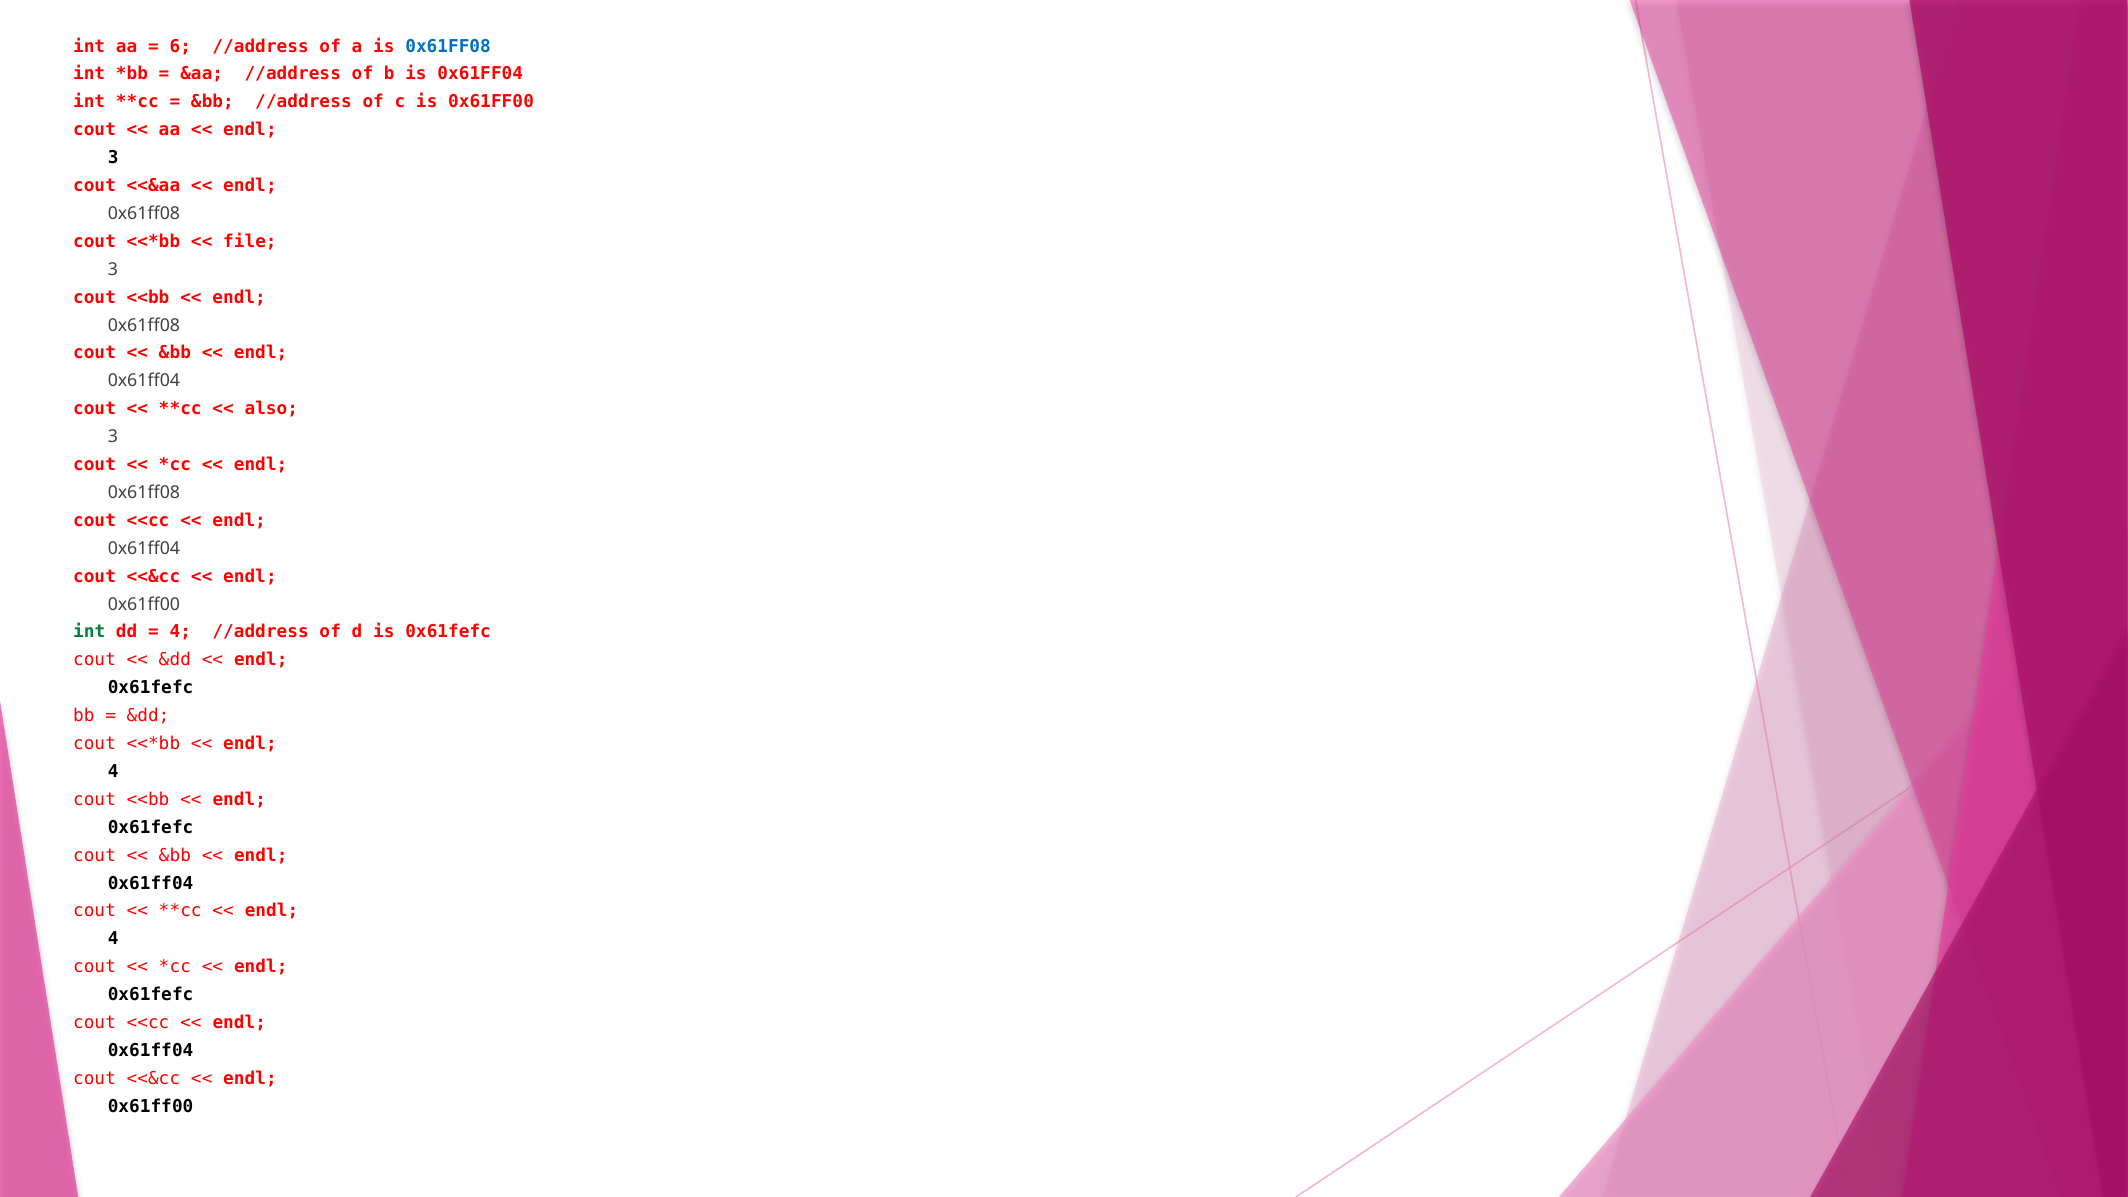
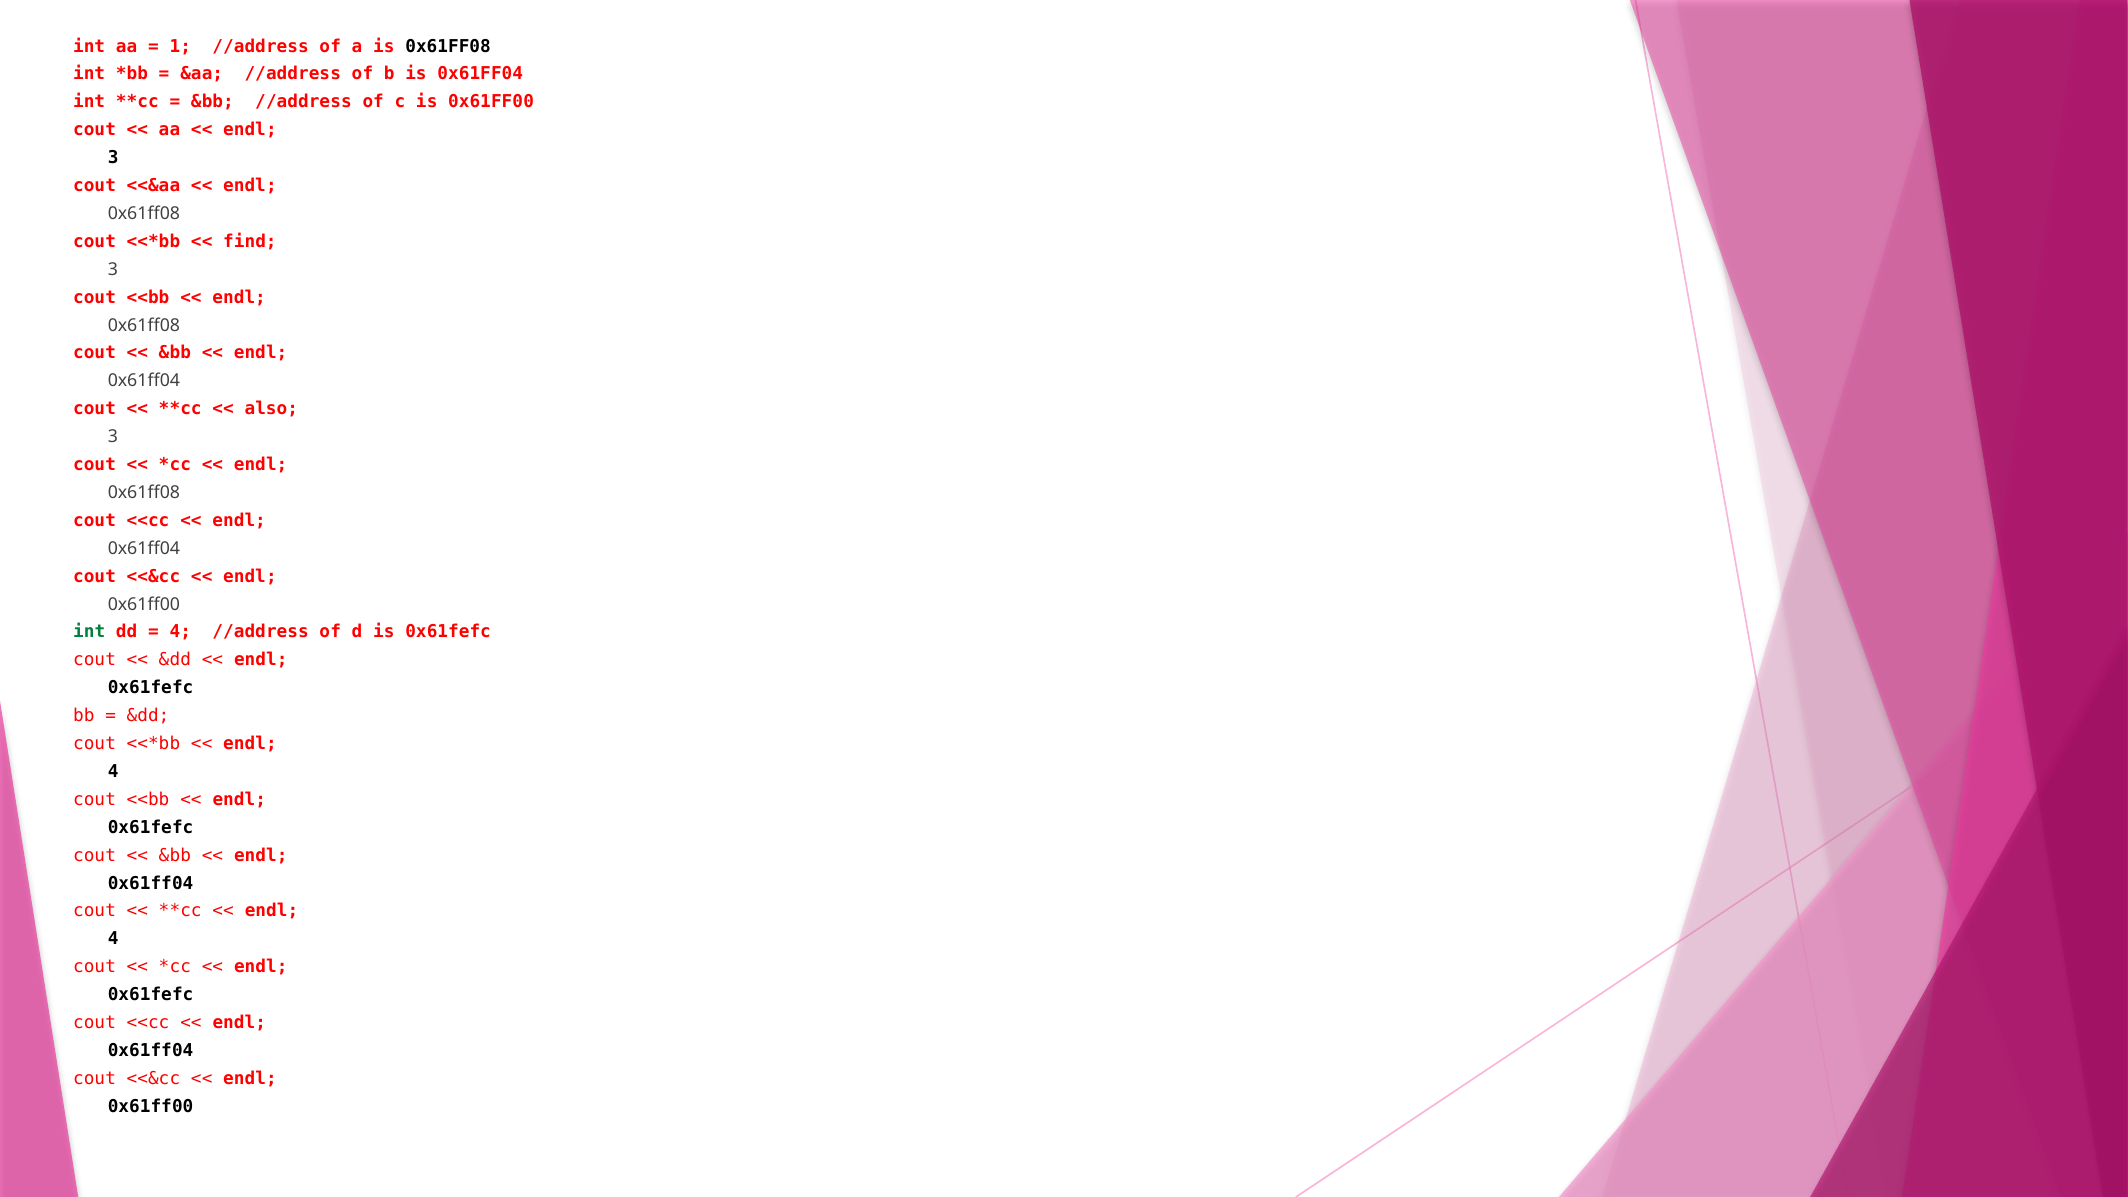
6: 6 -> 1 (180, 46)
0x61FF08 colour: blue -> black (448, 46)
file: file -> find (250, 242)
